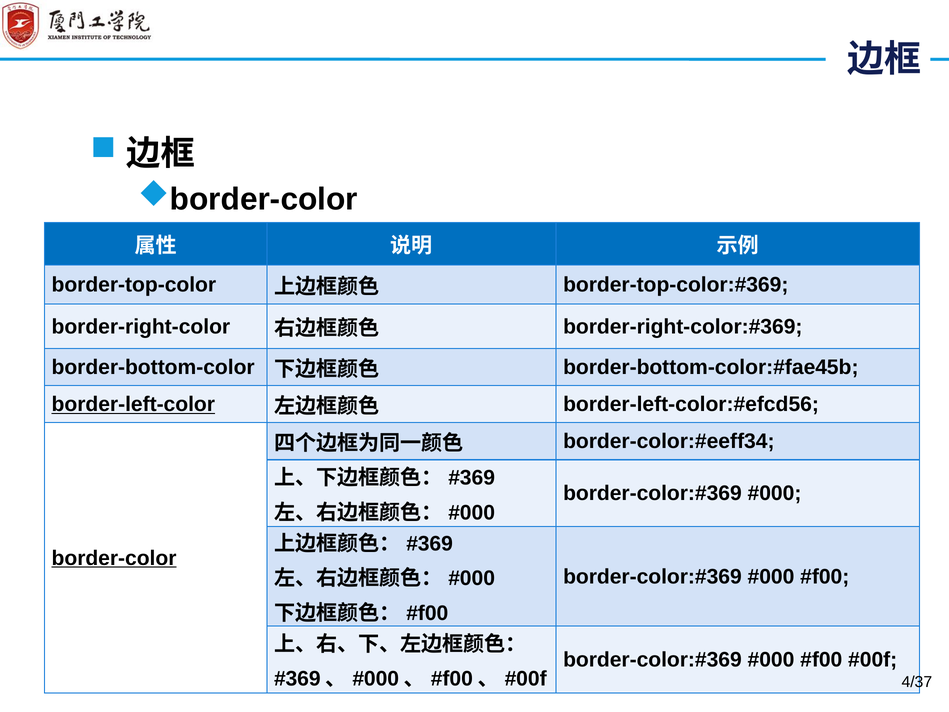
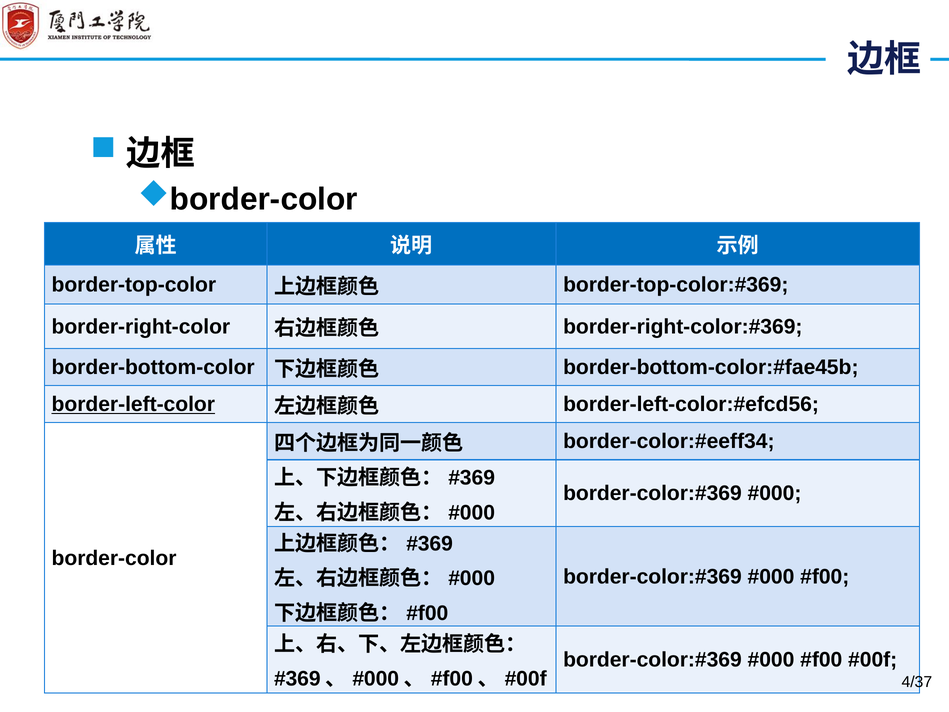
border-color underline: present -> none (114, 558)
